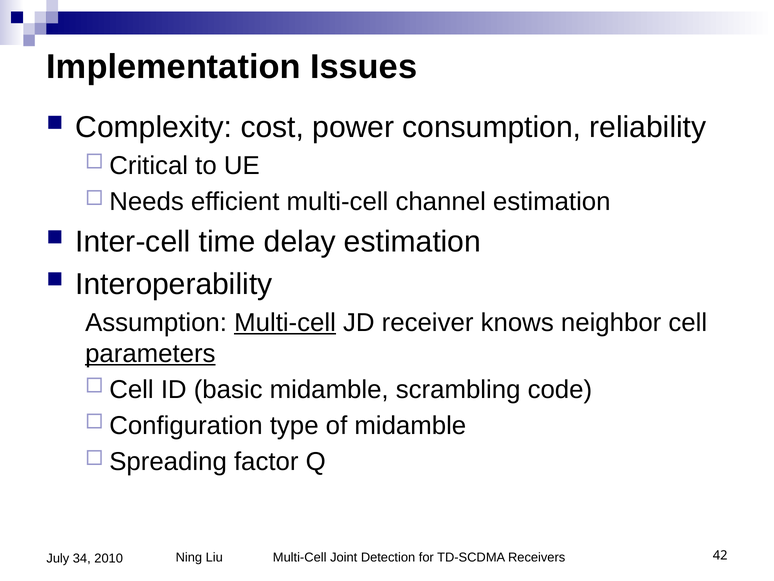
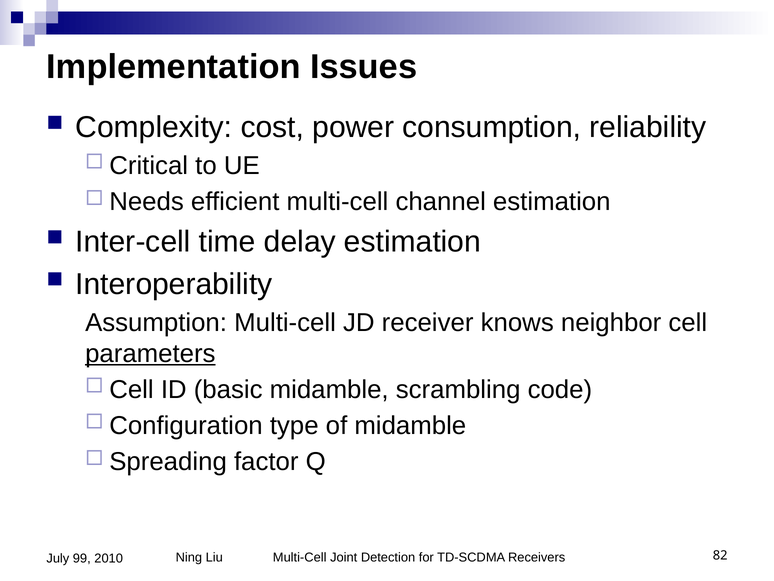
Multi-cell underline: present -> none (285, 322)
34: 34 -> 99 (82, 558)
42: 42 -> 82 (720, 555)
